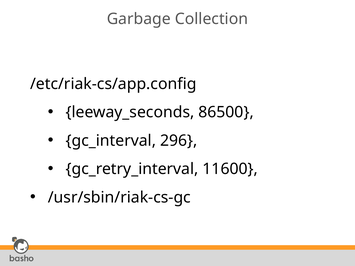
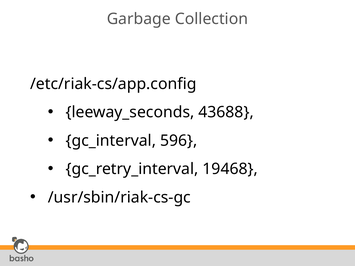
86500: 86500 -> 43688 (226, 112)
296: 296 -> 596 (179, 141)
11600: 11600 -> 19468 (230, 169)
